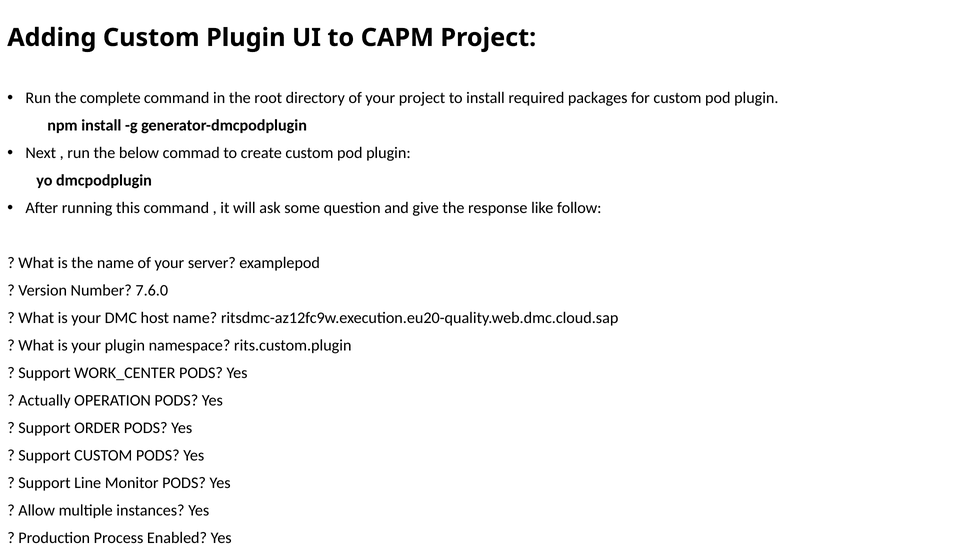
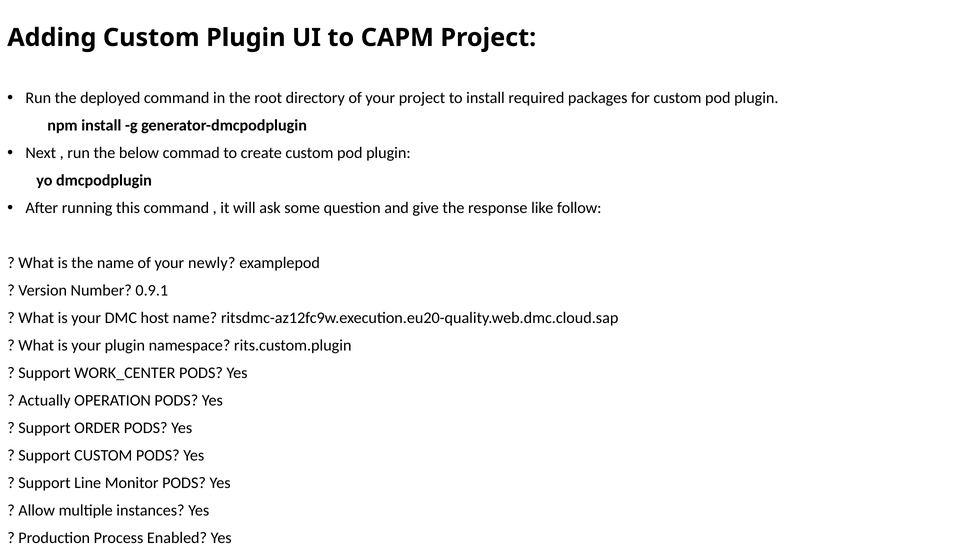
complete: complete -> deployed (110, 98)
server: server -> newly (212, 263)
7.6.0: 7.6.0 -> 0.9.1 (152, 291)
